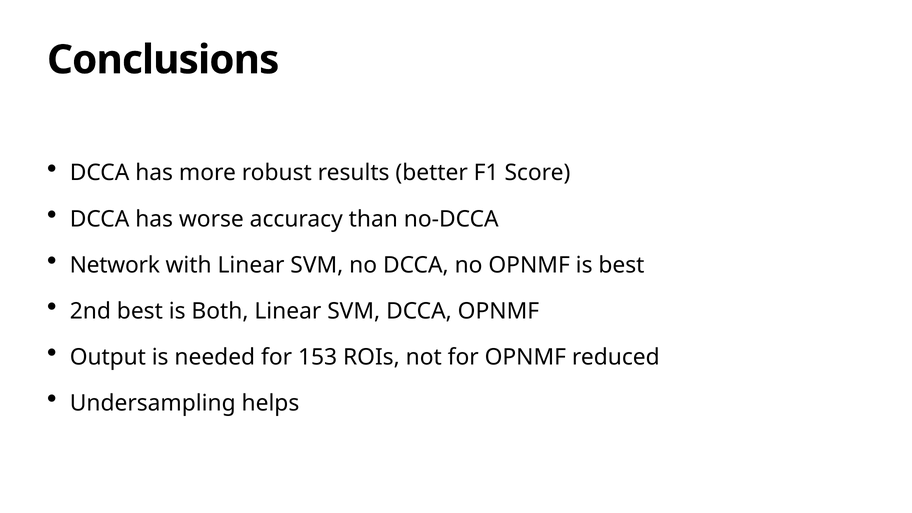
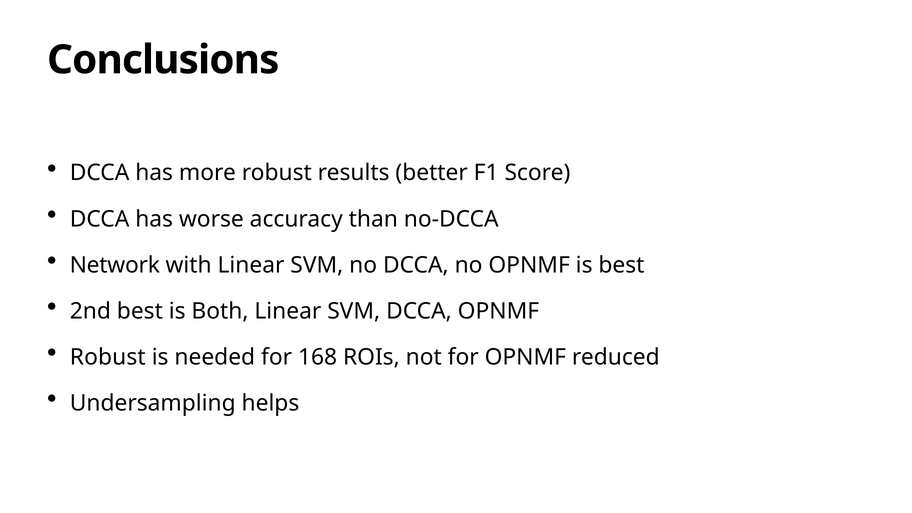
Output: Output -> Robust (108, 357)
153: 153 -> 168 (318, 357)
